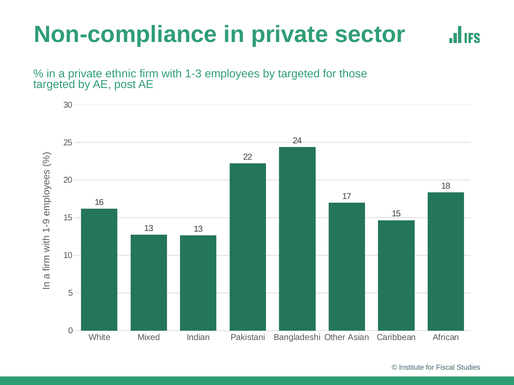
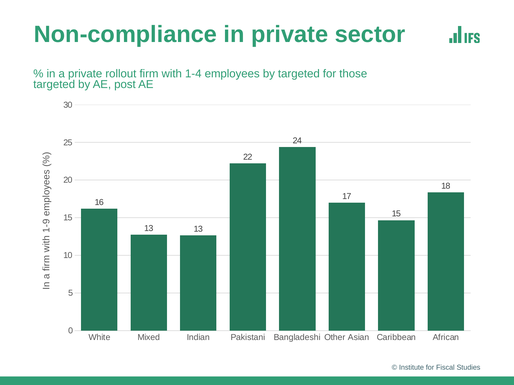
ethnic: ethnic -> rollout (121, 74)
1-3: 1-3 -> 1-4 (193, 74)
